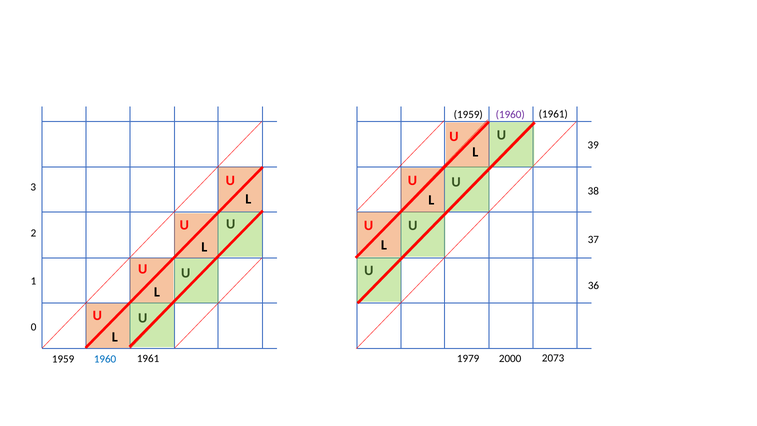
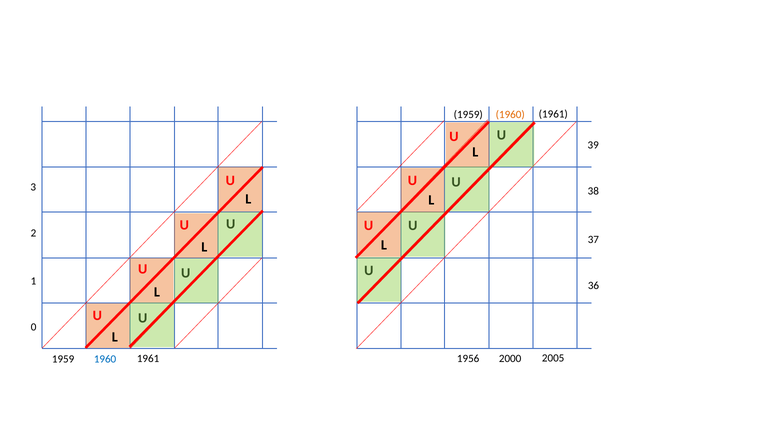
1960 colour: purple -> orange (510, 114)
1979: 1979 -> 1956 (468, 359)
2073: 2073 -> 2005 (553, 358)
